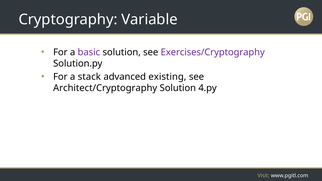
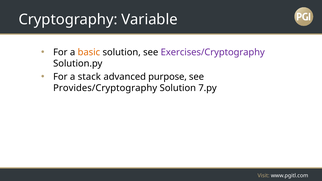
basic colour: purple -> orange (89, 52)
existing: existing -> purpose (168, 77)
Architect/Cryptography: Architect/Cryptography -> Provides/Cryptography (105, 88)
4.py: 4.py -> 7.py (208, 88)
